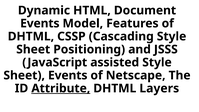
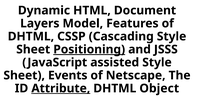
Events: Events -> Layers (40, 23)
Positioning underline: none -> present (89, 49)
Layers: Layers -> Object (159, 88)
